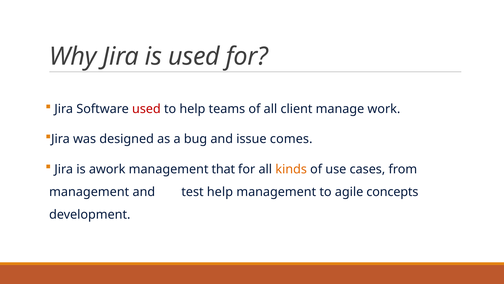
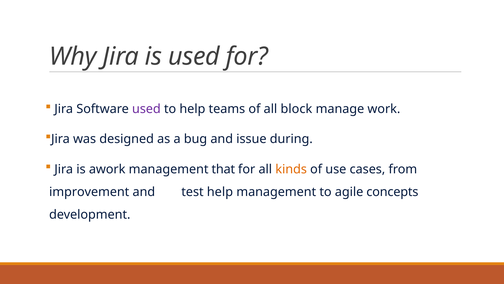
used colour: red -> purple (146, 109)
client: client -> block (296, 109)
comes: comes -> during (291, 139)
management: management -> improvement (89, 192)
